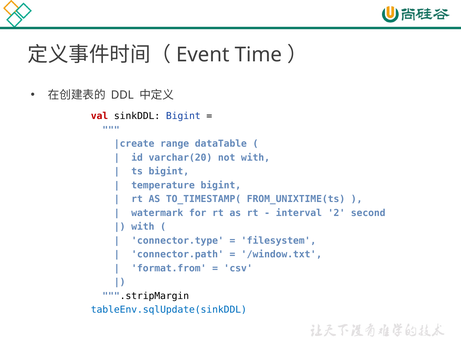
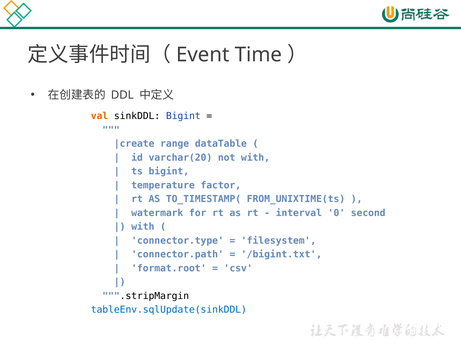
val colour: red -> orange (100, 116)
temperature bigint: bigint -> factor (221, 185)
2: 2 -> 0 (336, 213)
/window.txt: /window.txt -> /bigint.txt (282, 254)
format.from: format.from -> format.root (169, 268)
